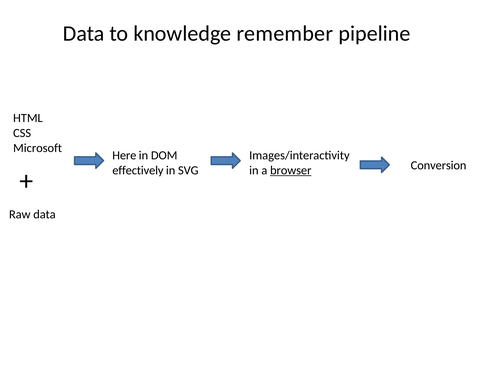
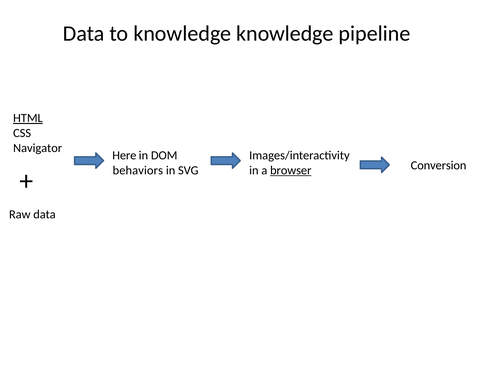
knowledge remember: remember -> knowledge (285, 34)
HTML underline: none -> present (28, 118)
Microsoft: Microsoft -> Navigator (38, 148)
effectively: effectively -> behaviors (138, 171)
